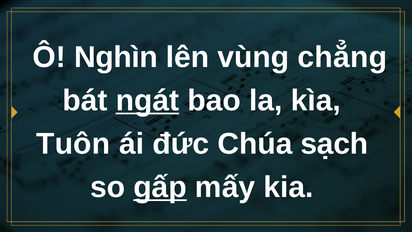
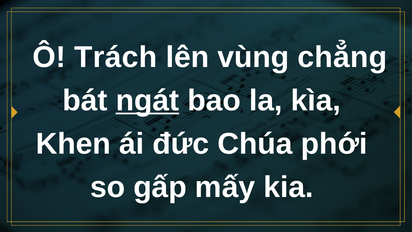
Nghìn: Nghìn -> Trách (116, 57)
Tuôn: Tuôn -> Khen (73, 144)
sạch: sạch -> phới (334, 144)
gấp underline: present -> none (160, 187)
